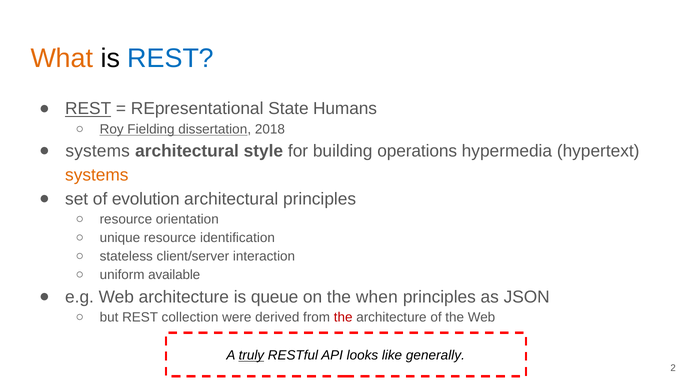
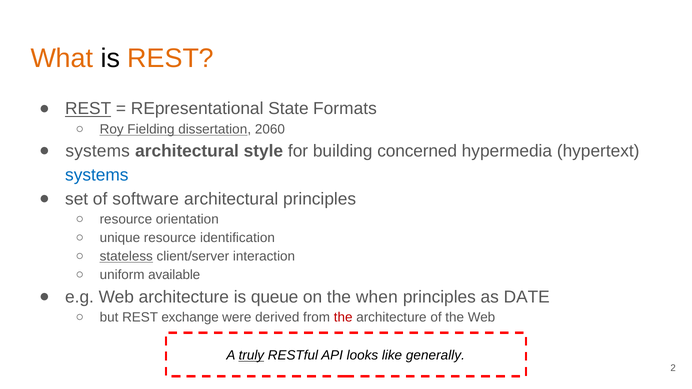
REST colour: blue -> orange (171, 59)
Humans: Humans -> Formats (345, 109)
2018: 2018 -> 2060 (270, 129)
operations: operations -> concerned (417, 151)
systems colour: orange -> blue (97, 175)
evolution: evolution -> software (146, 199)
stateless underline: none -> present (126, 257)
JSON: JSON -> DATE (527, 297)
collection: collection -> exchange (190, 318)
